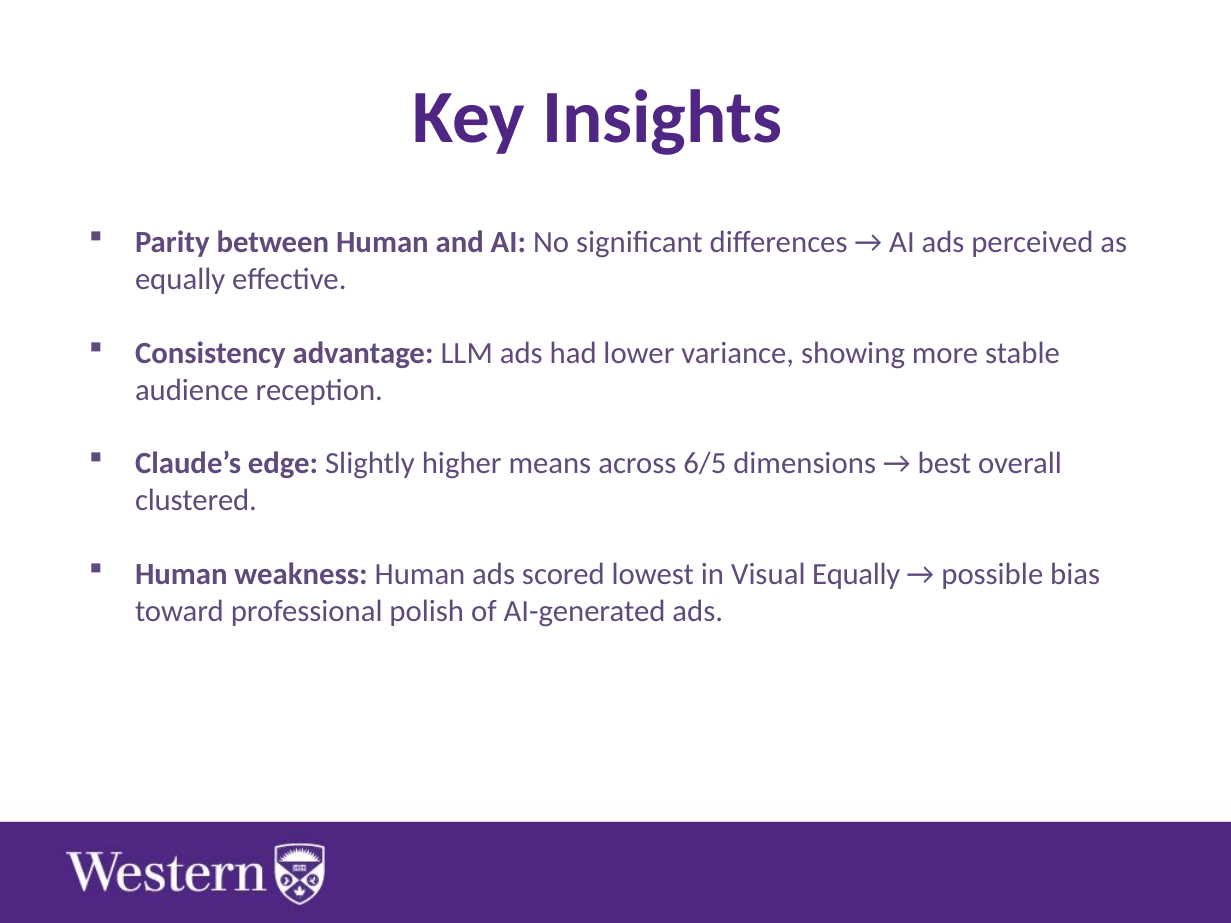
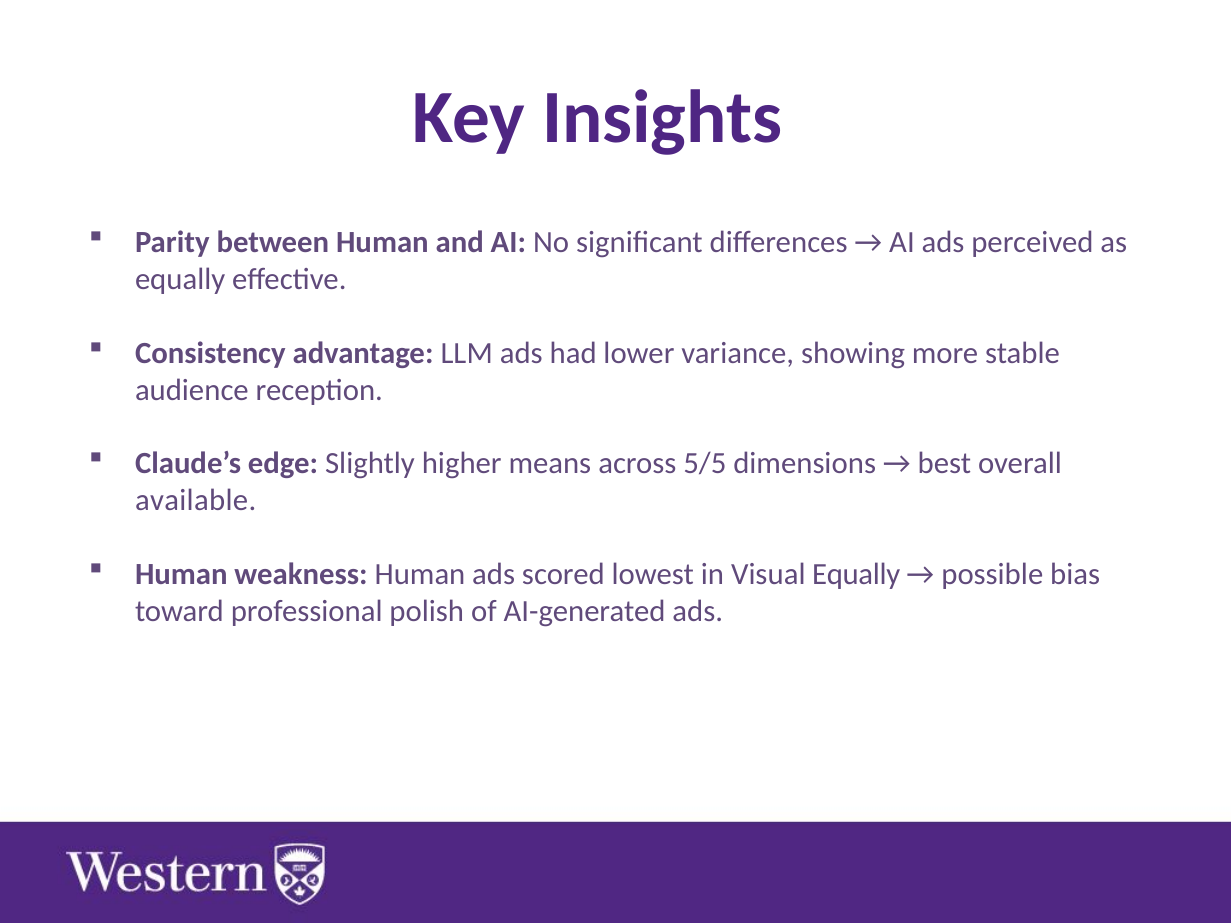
6/5: 6/5 -> 5/5 (705, 464)
clustered: clustered -> available (196, 501)
